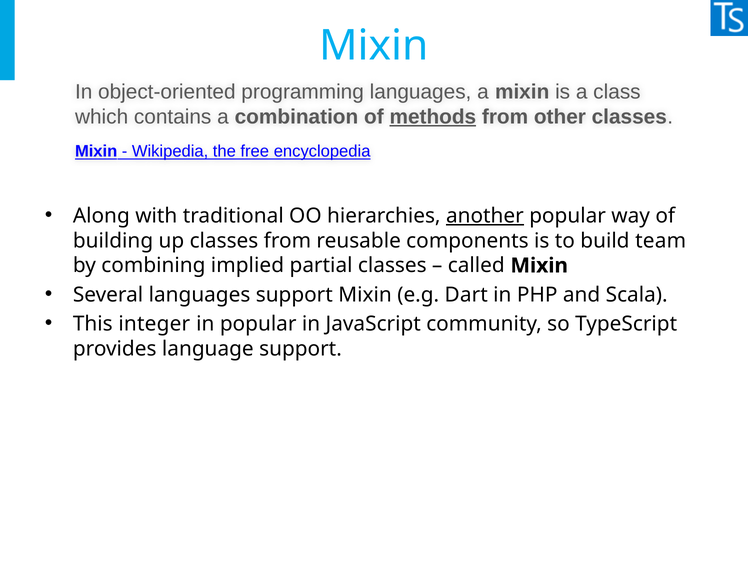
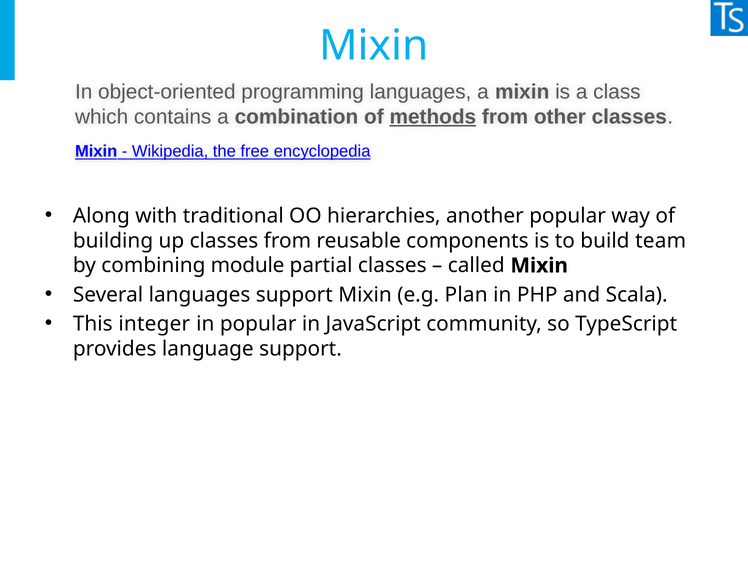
another underline: present -> none (485, 216)
implied: implied -> module (248, 266)
Dart: Dart -> Plan (466, 295)
